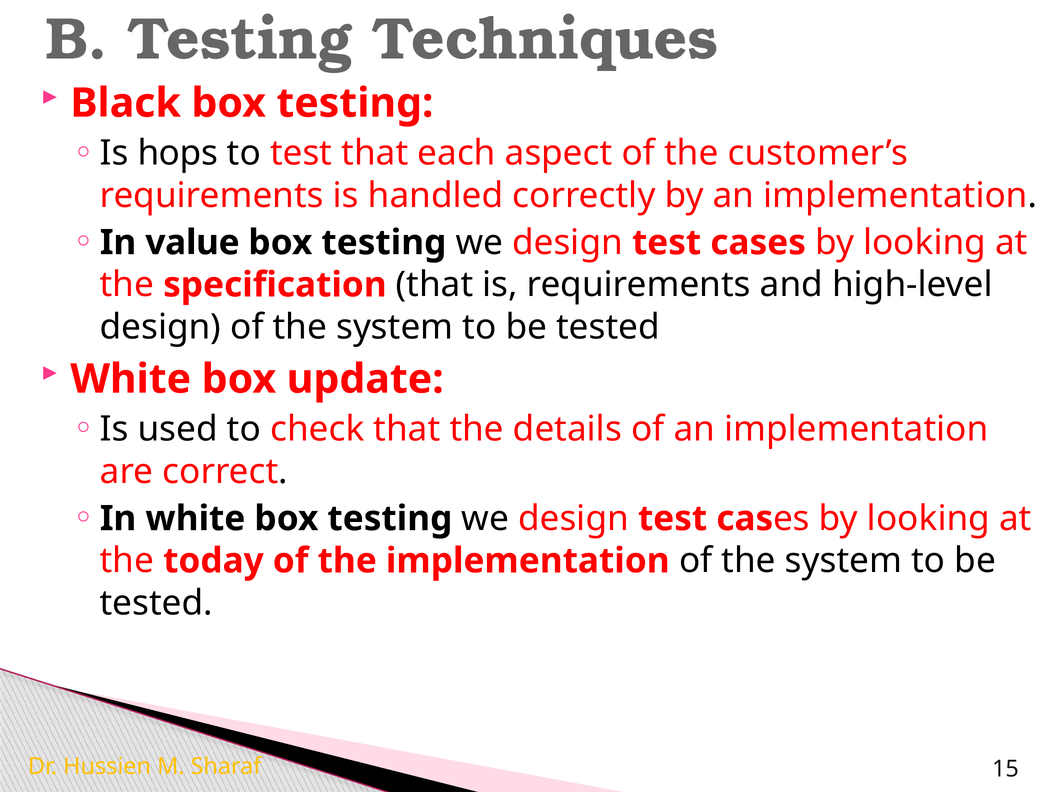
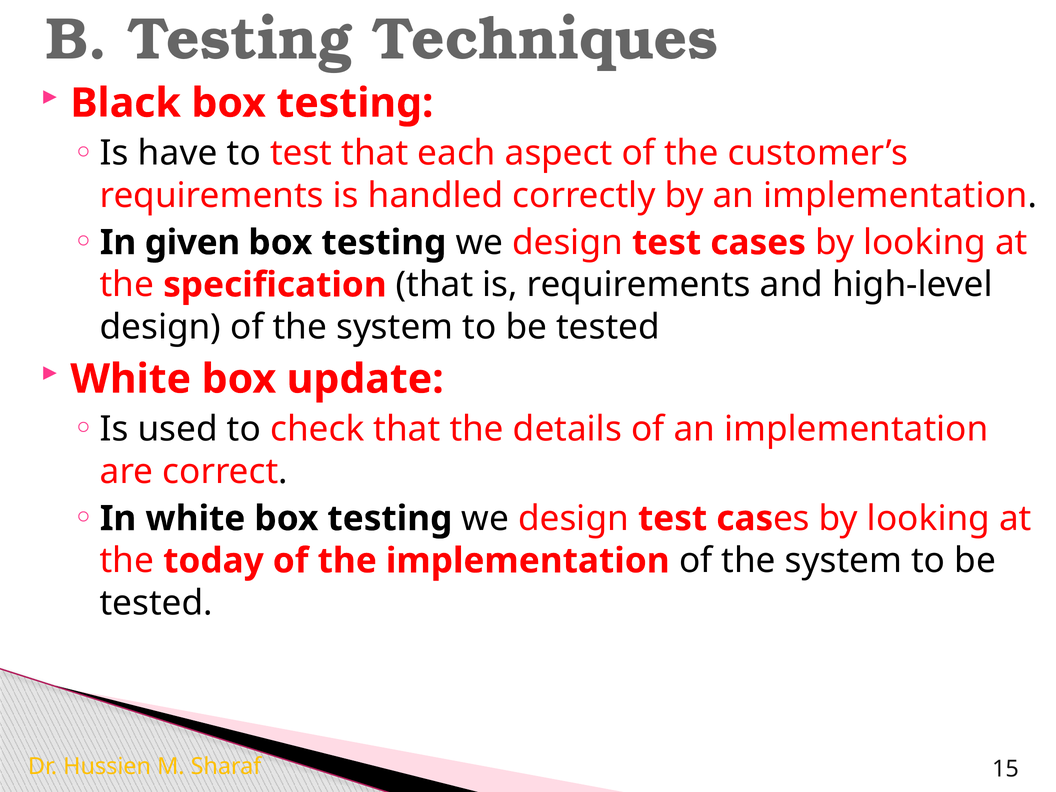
hops: hops -> have (178, 153)
value: value -> given (192, 243)
